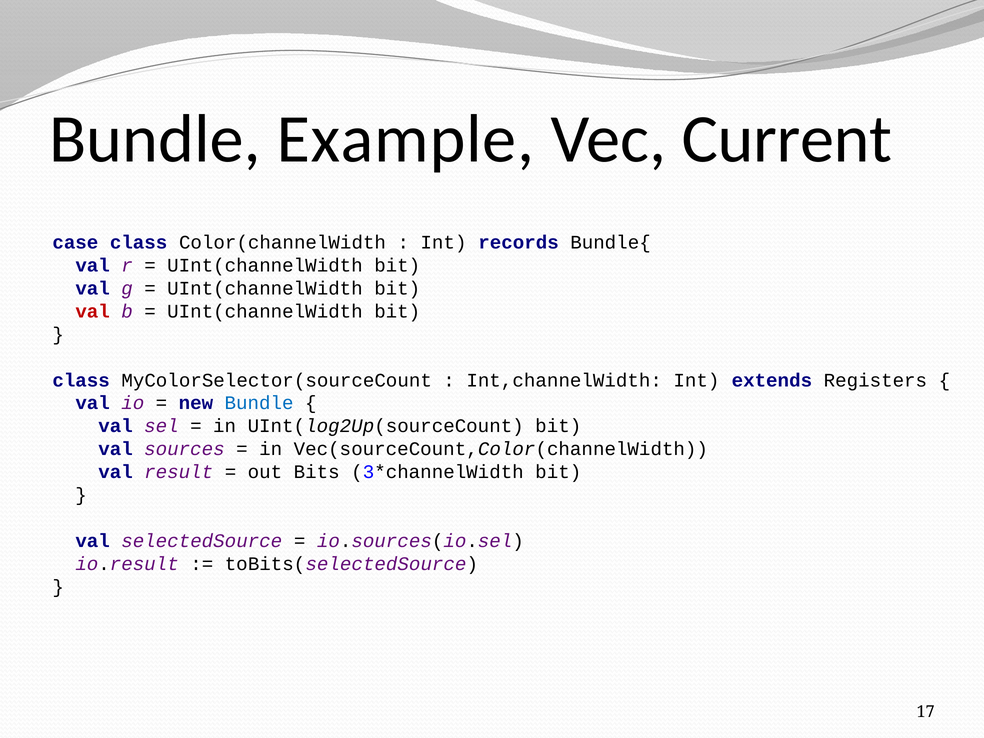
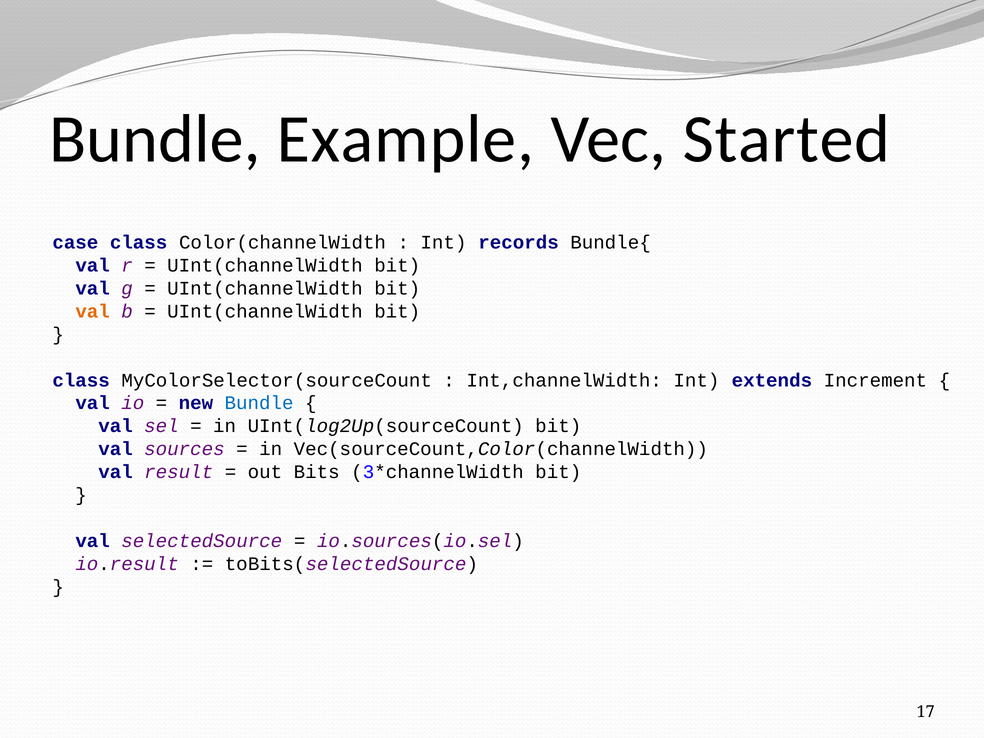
Current: Current -> Started (786, 139)
val colour: red -> orange (93, 311)
Registers: Registers -> Increment (875, 380)
